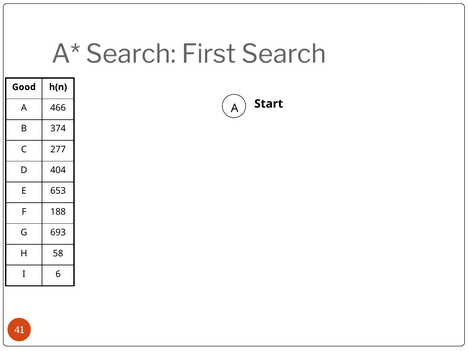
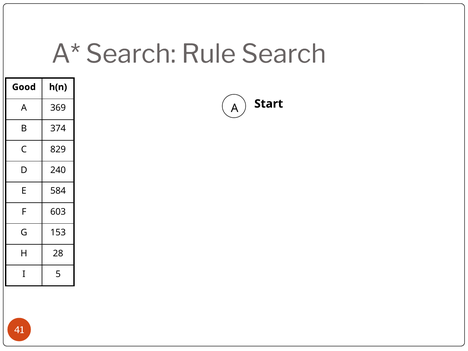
First: First -> Rule (209, 54)
466: 466 -> 369 (58, 108)
277: 277 -> 829 (58, 149)
404: 404 -> 240 (58, 170)
653: 653 -> 584 (58, 191)
188: 188 -> 603 (58, 212)
693: 693 -> 153 (58, 233)
58: 58 -> 28 (58, 253)
6: 6 -> 5 (58, 274)
